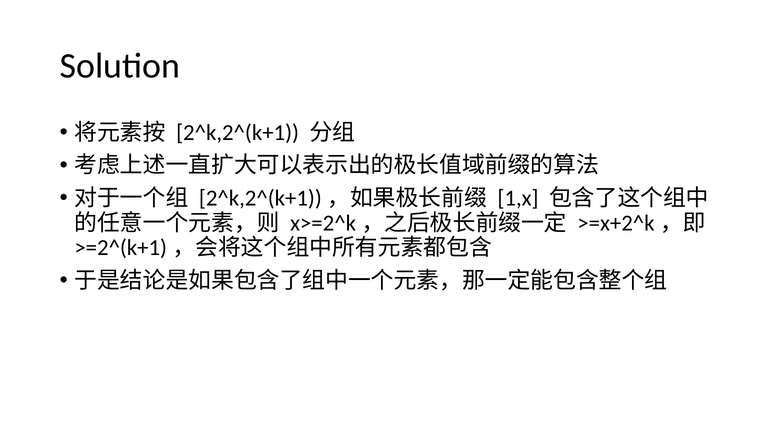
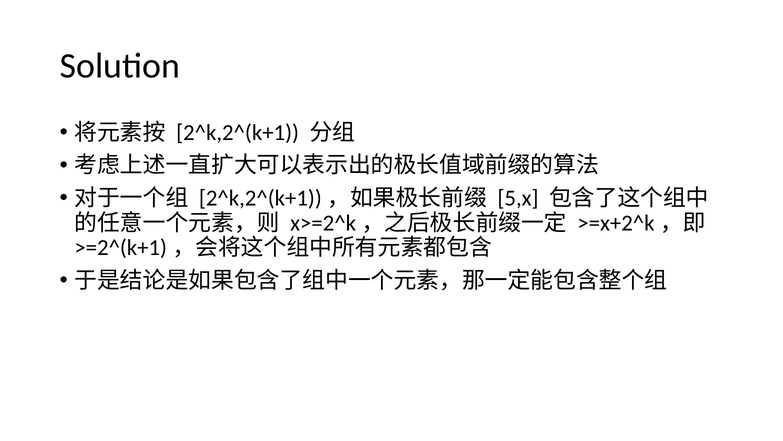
1,x: 1,x -> 5,x (518, 198)
